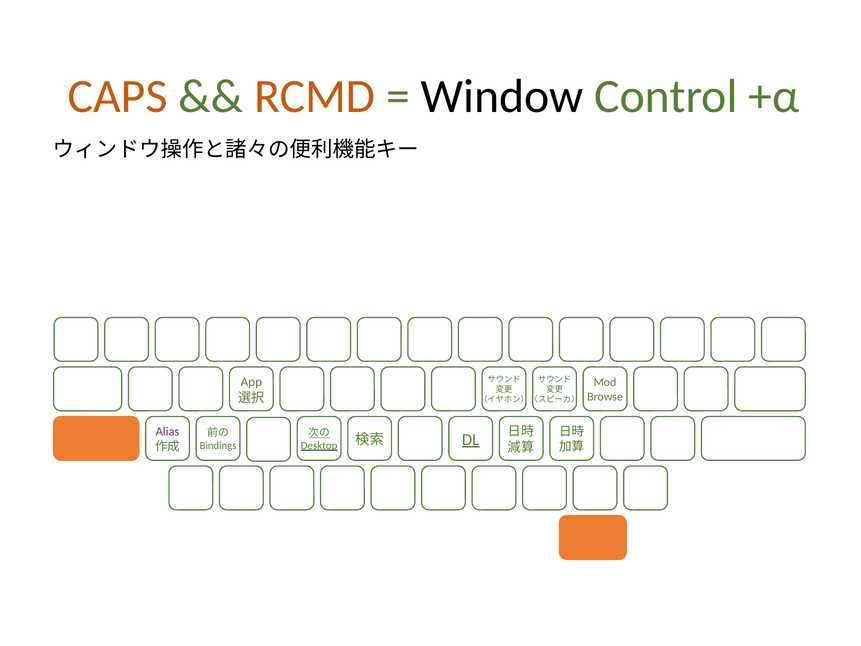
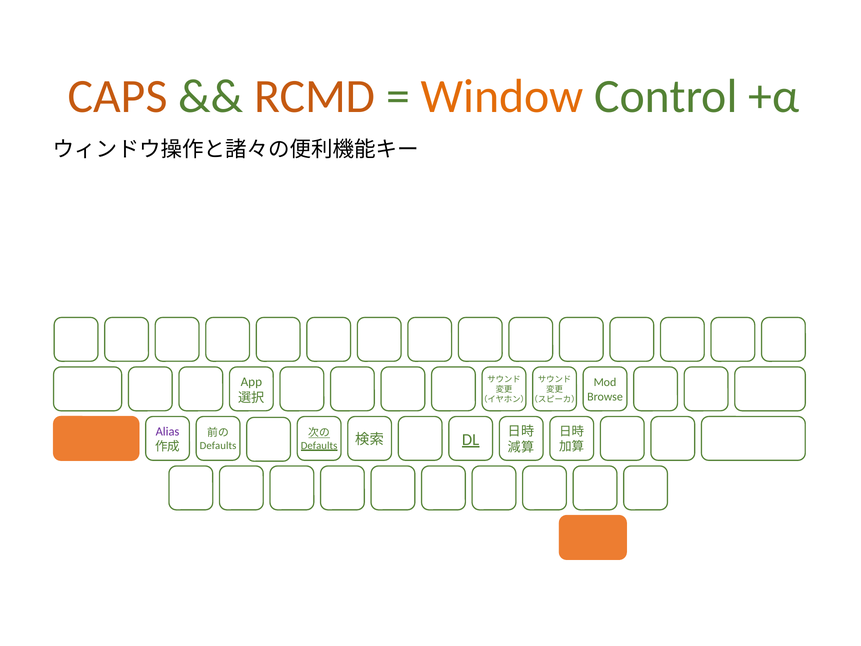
Window colour: black -> orange (502, 96)
Bindings: Bindings -> Defaults (218, 445)
Desktop: Desktop -> Defaults (319, 445)
